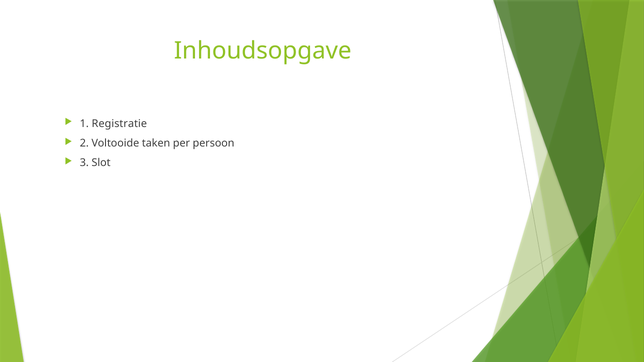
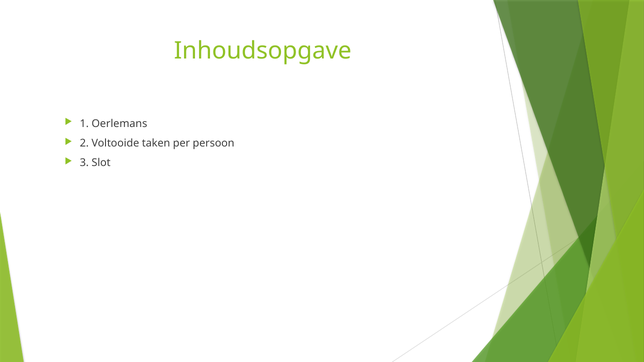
Registratie: Registratie -> Oerlemans (119, 124)
